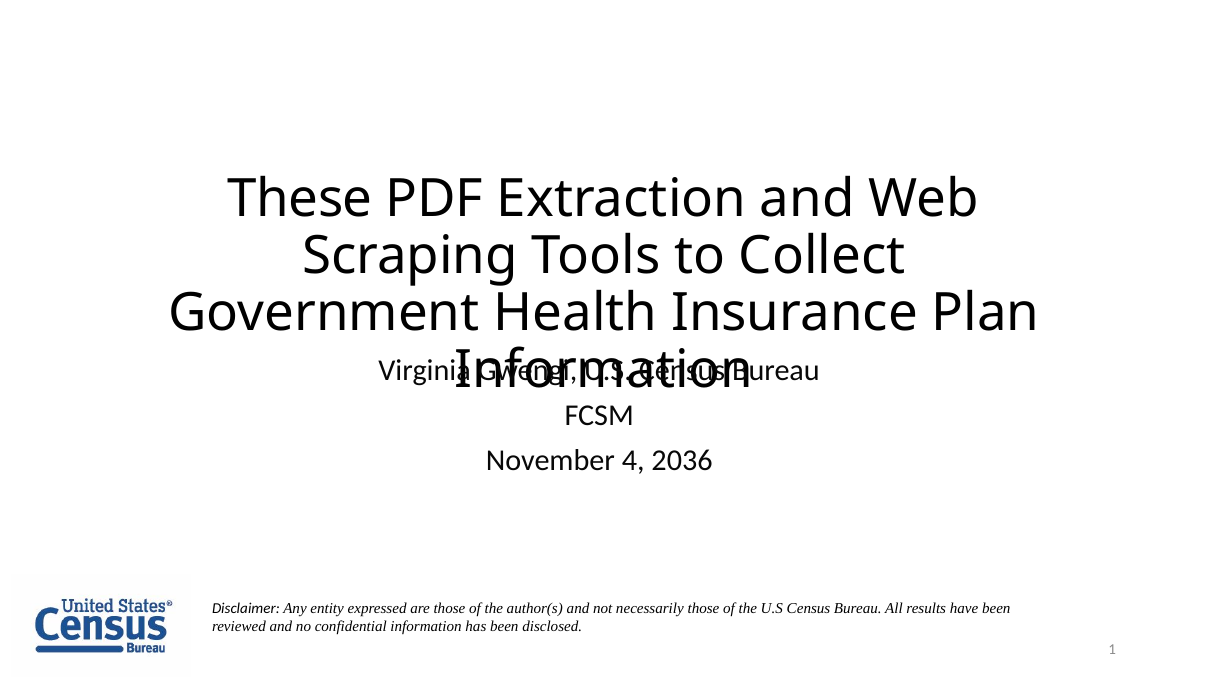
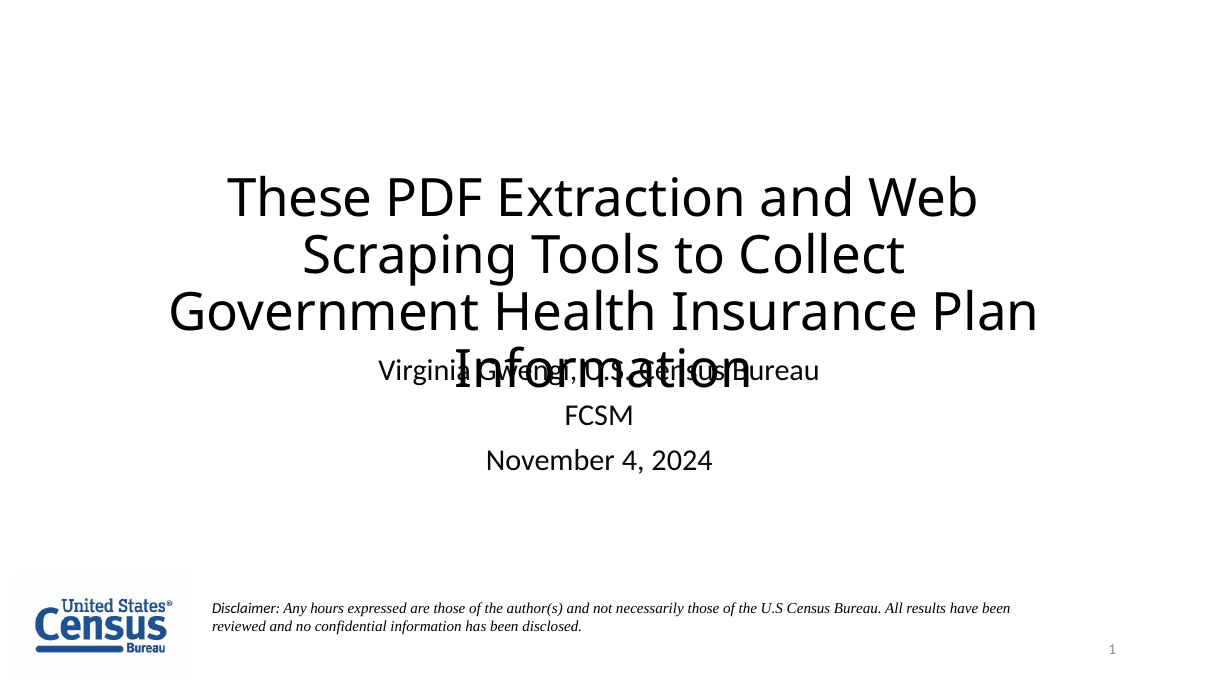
2036: 2036 -> 2024 (682, 460)
entity: entity -> hours (327, 608)
